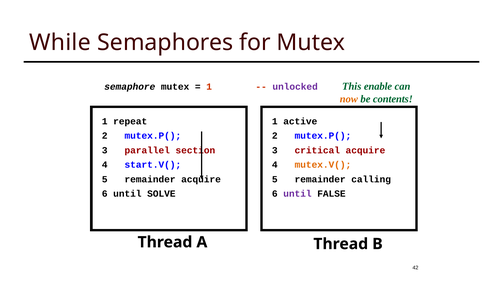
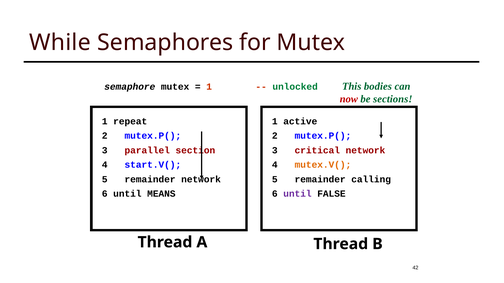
unlocked colour: purple -> green (295, 87)
enable: enable -> bodies (378, 87)
now colour: orange -> red (349, 99)
contents: contents -> sections (393, 99)
critical acquire: acquire -> network (365, 151)
remainder acquire: acquire -> network (201, 180)
SOLVE: SOLVE -> MEANS (161, 194)
